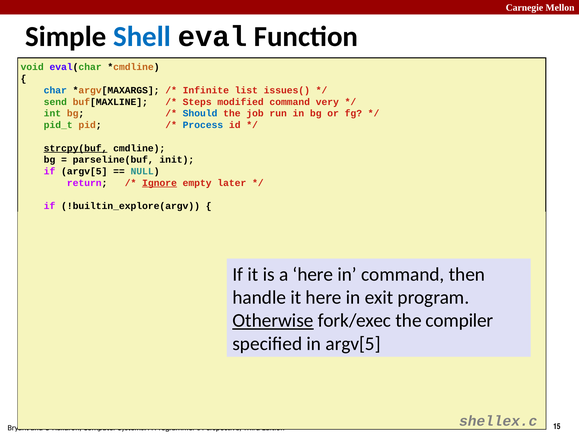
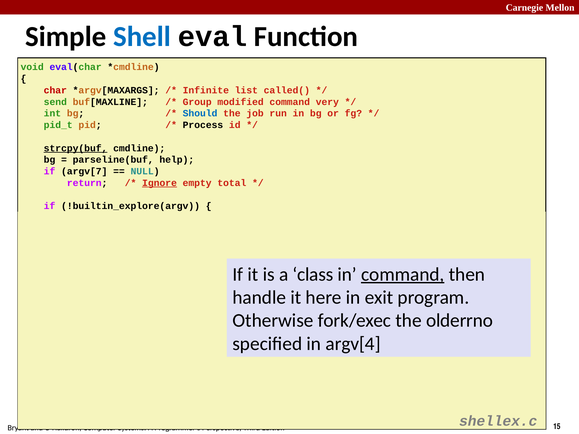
char colour: blue -> red (55, 90)
issues(: issues( -> called( (287, 90)
Steps: Steps -> Group (197, 102)
Process colour: blue -> black (203, 125)
init: init -> help (177, 160)
if argv[5: argv[5 -> argv[7 (84, 171)
later: later -> total (232, 183)
a here: here -> class (313, 274)
command underline: none -> present (403, 274)
Otherwise underline: present -> none (273, 321)
compiler: compiler -> olderrno (459, 321)
argv[5: argv[5 -> argv[4 (353, 344)
